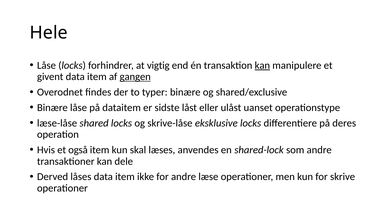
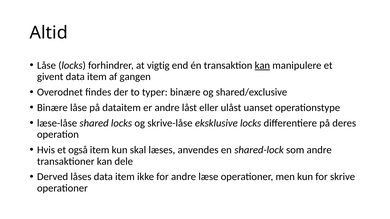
Hele: Hele -> Altid (49, 33)
gangen underline: present -> none (135, 77)
er sidste: sidste -> andre (167, 108)
